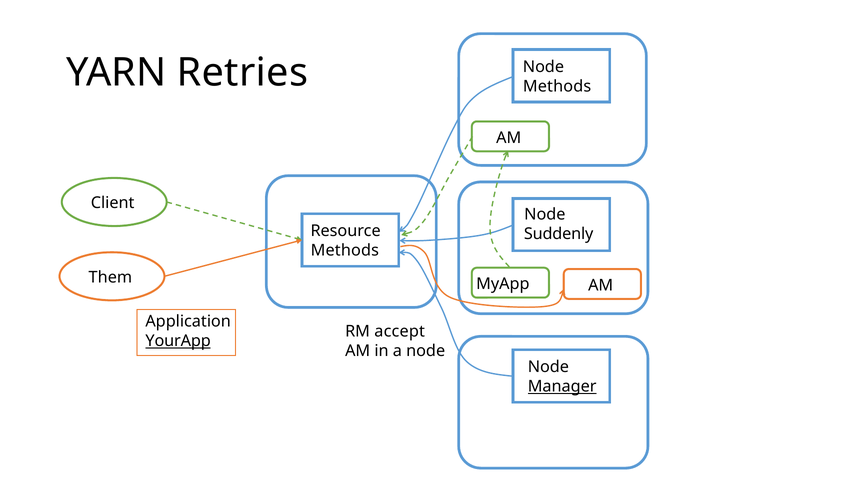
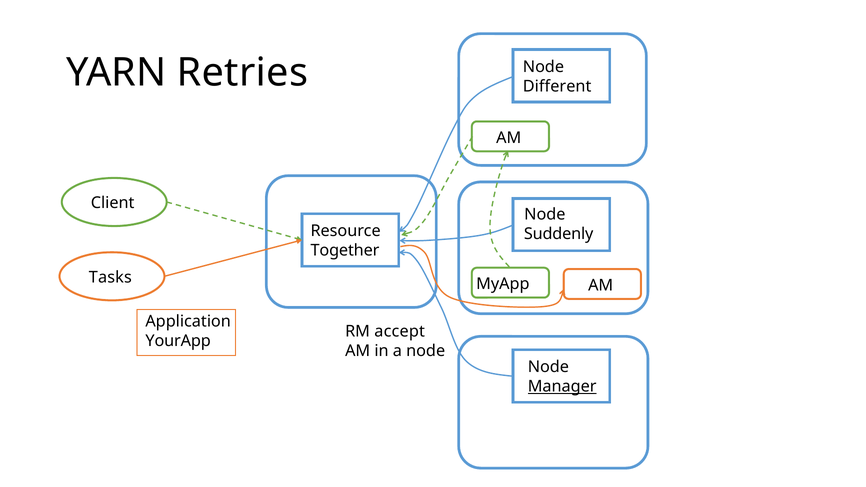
Methods: Methods -> Different (557, 86)
Methods: Methods -> Together (345, 250)
Them: Them -> Tasks (110, 277)
YourApp underline: present -> none (178, 341)
